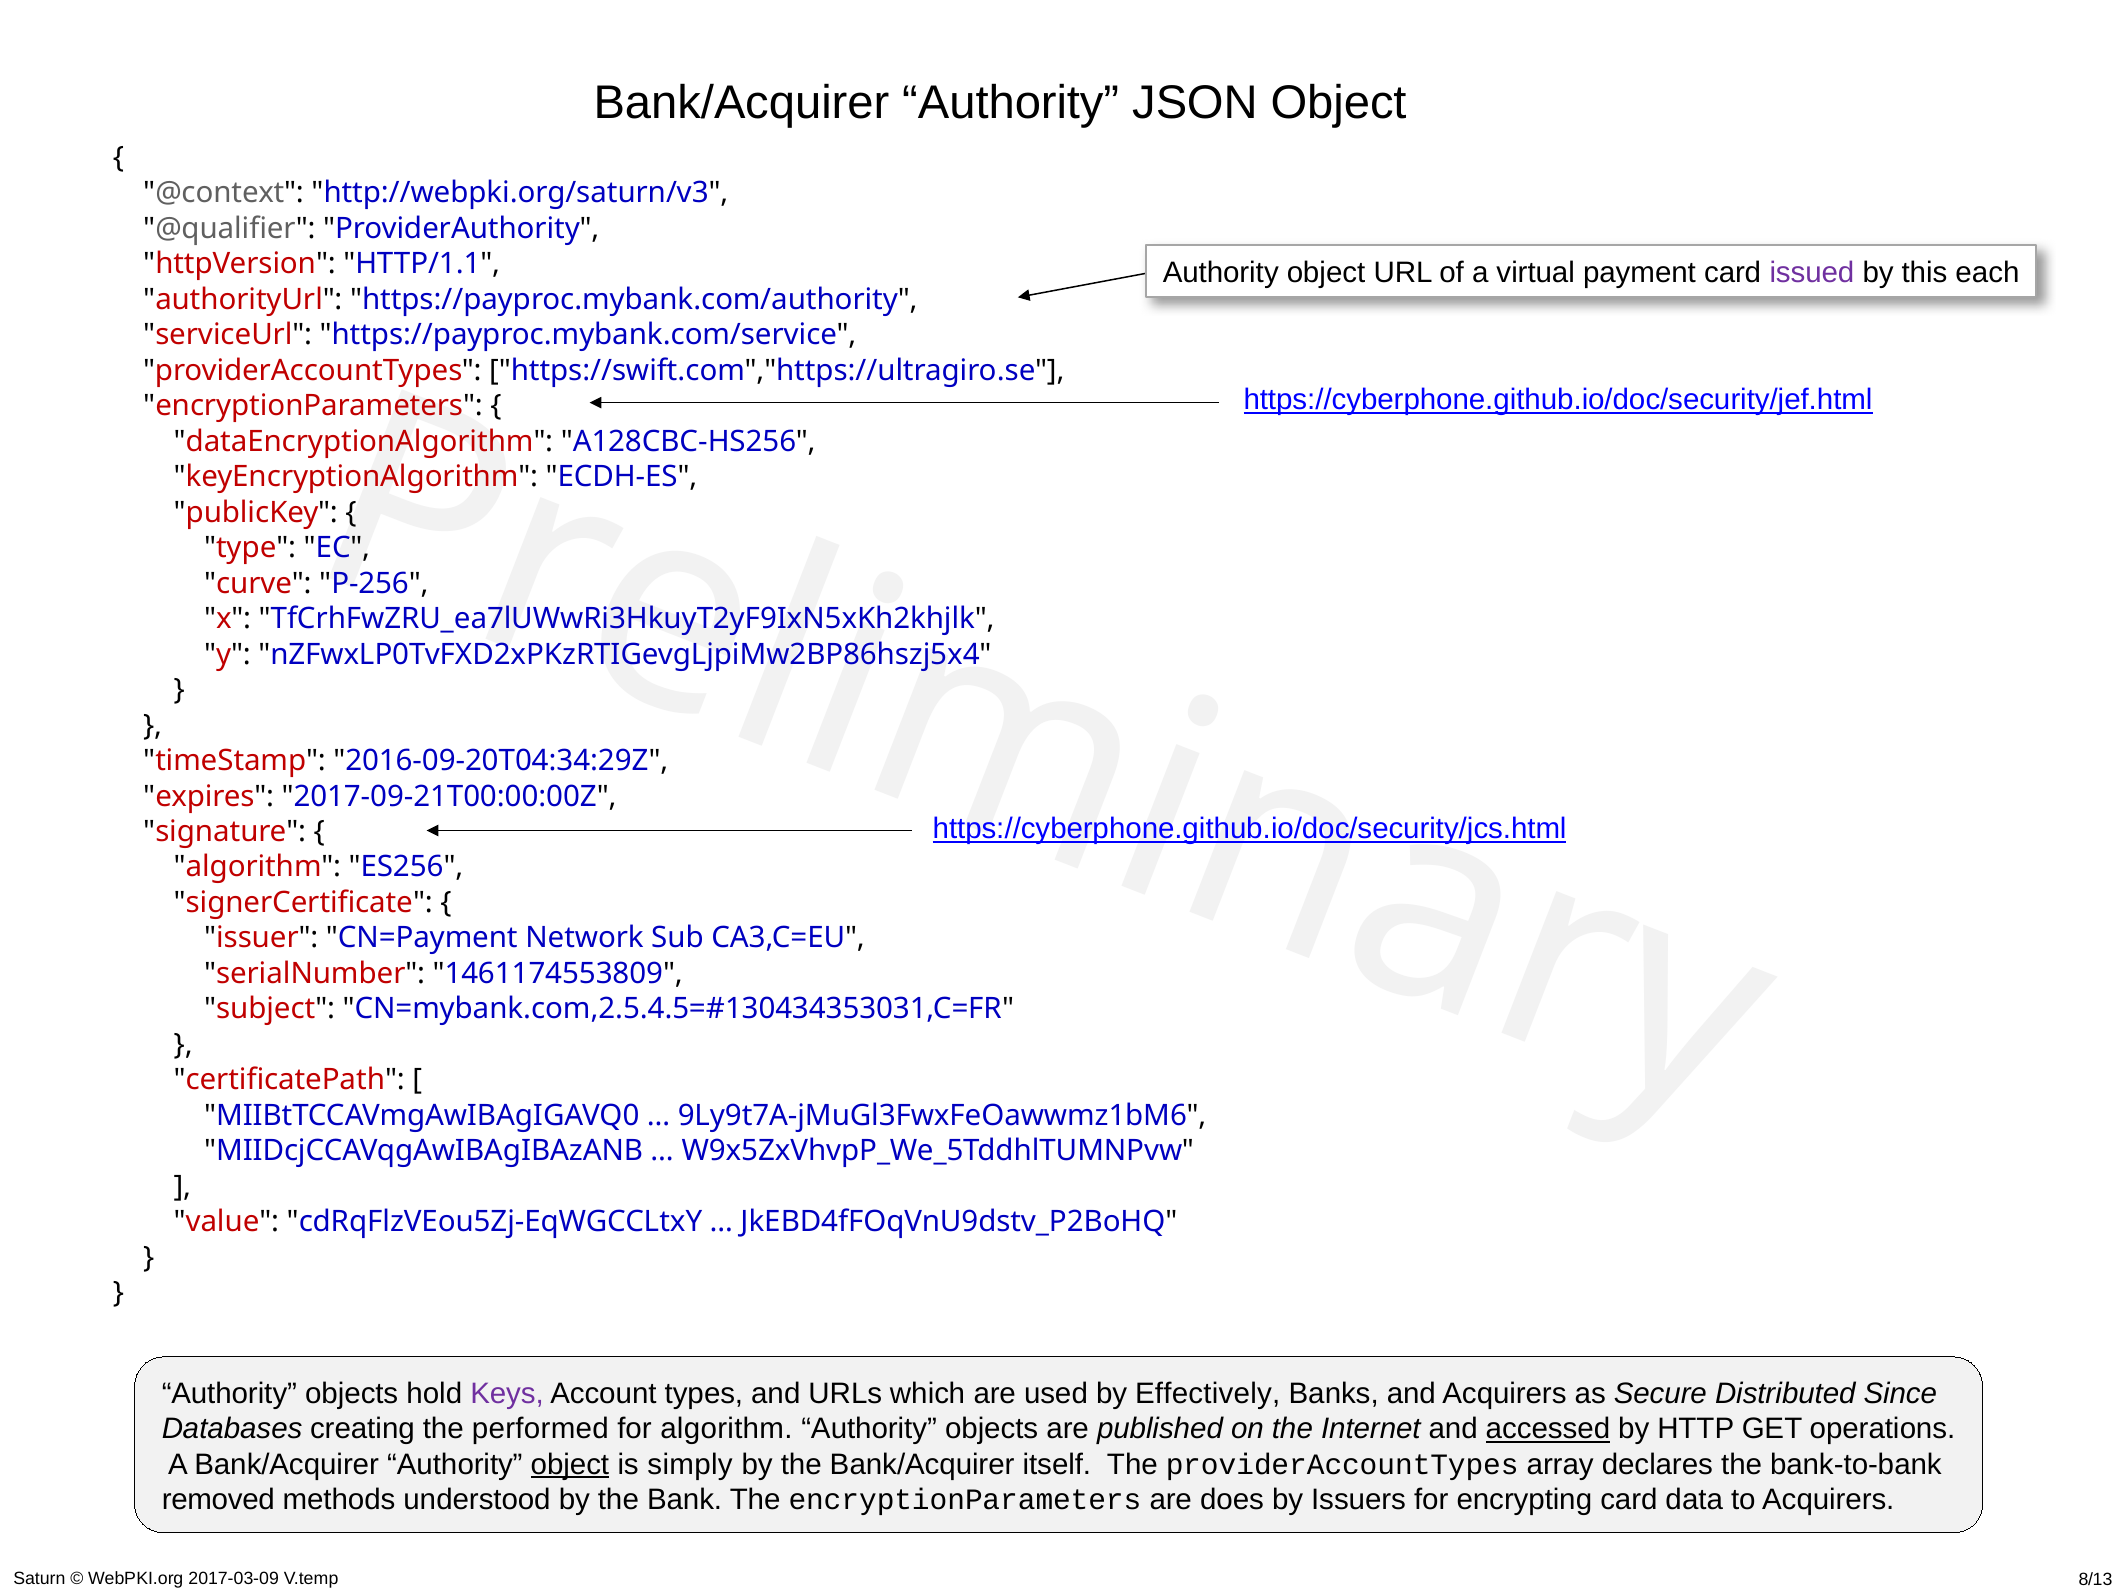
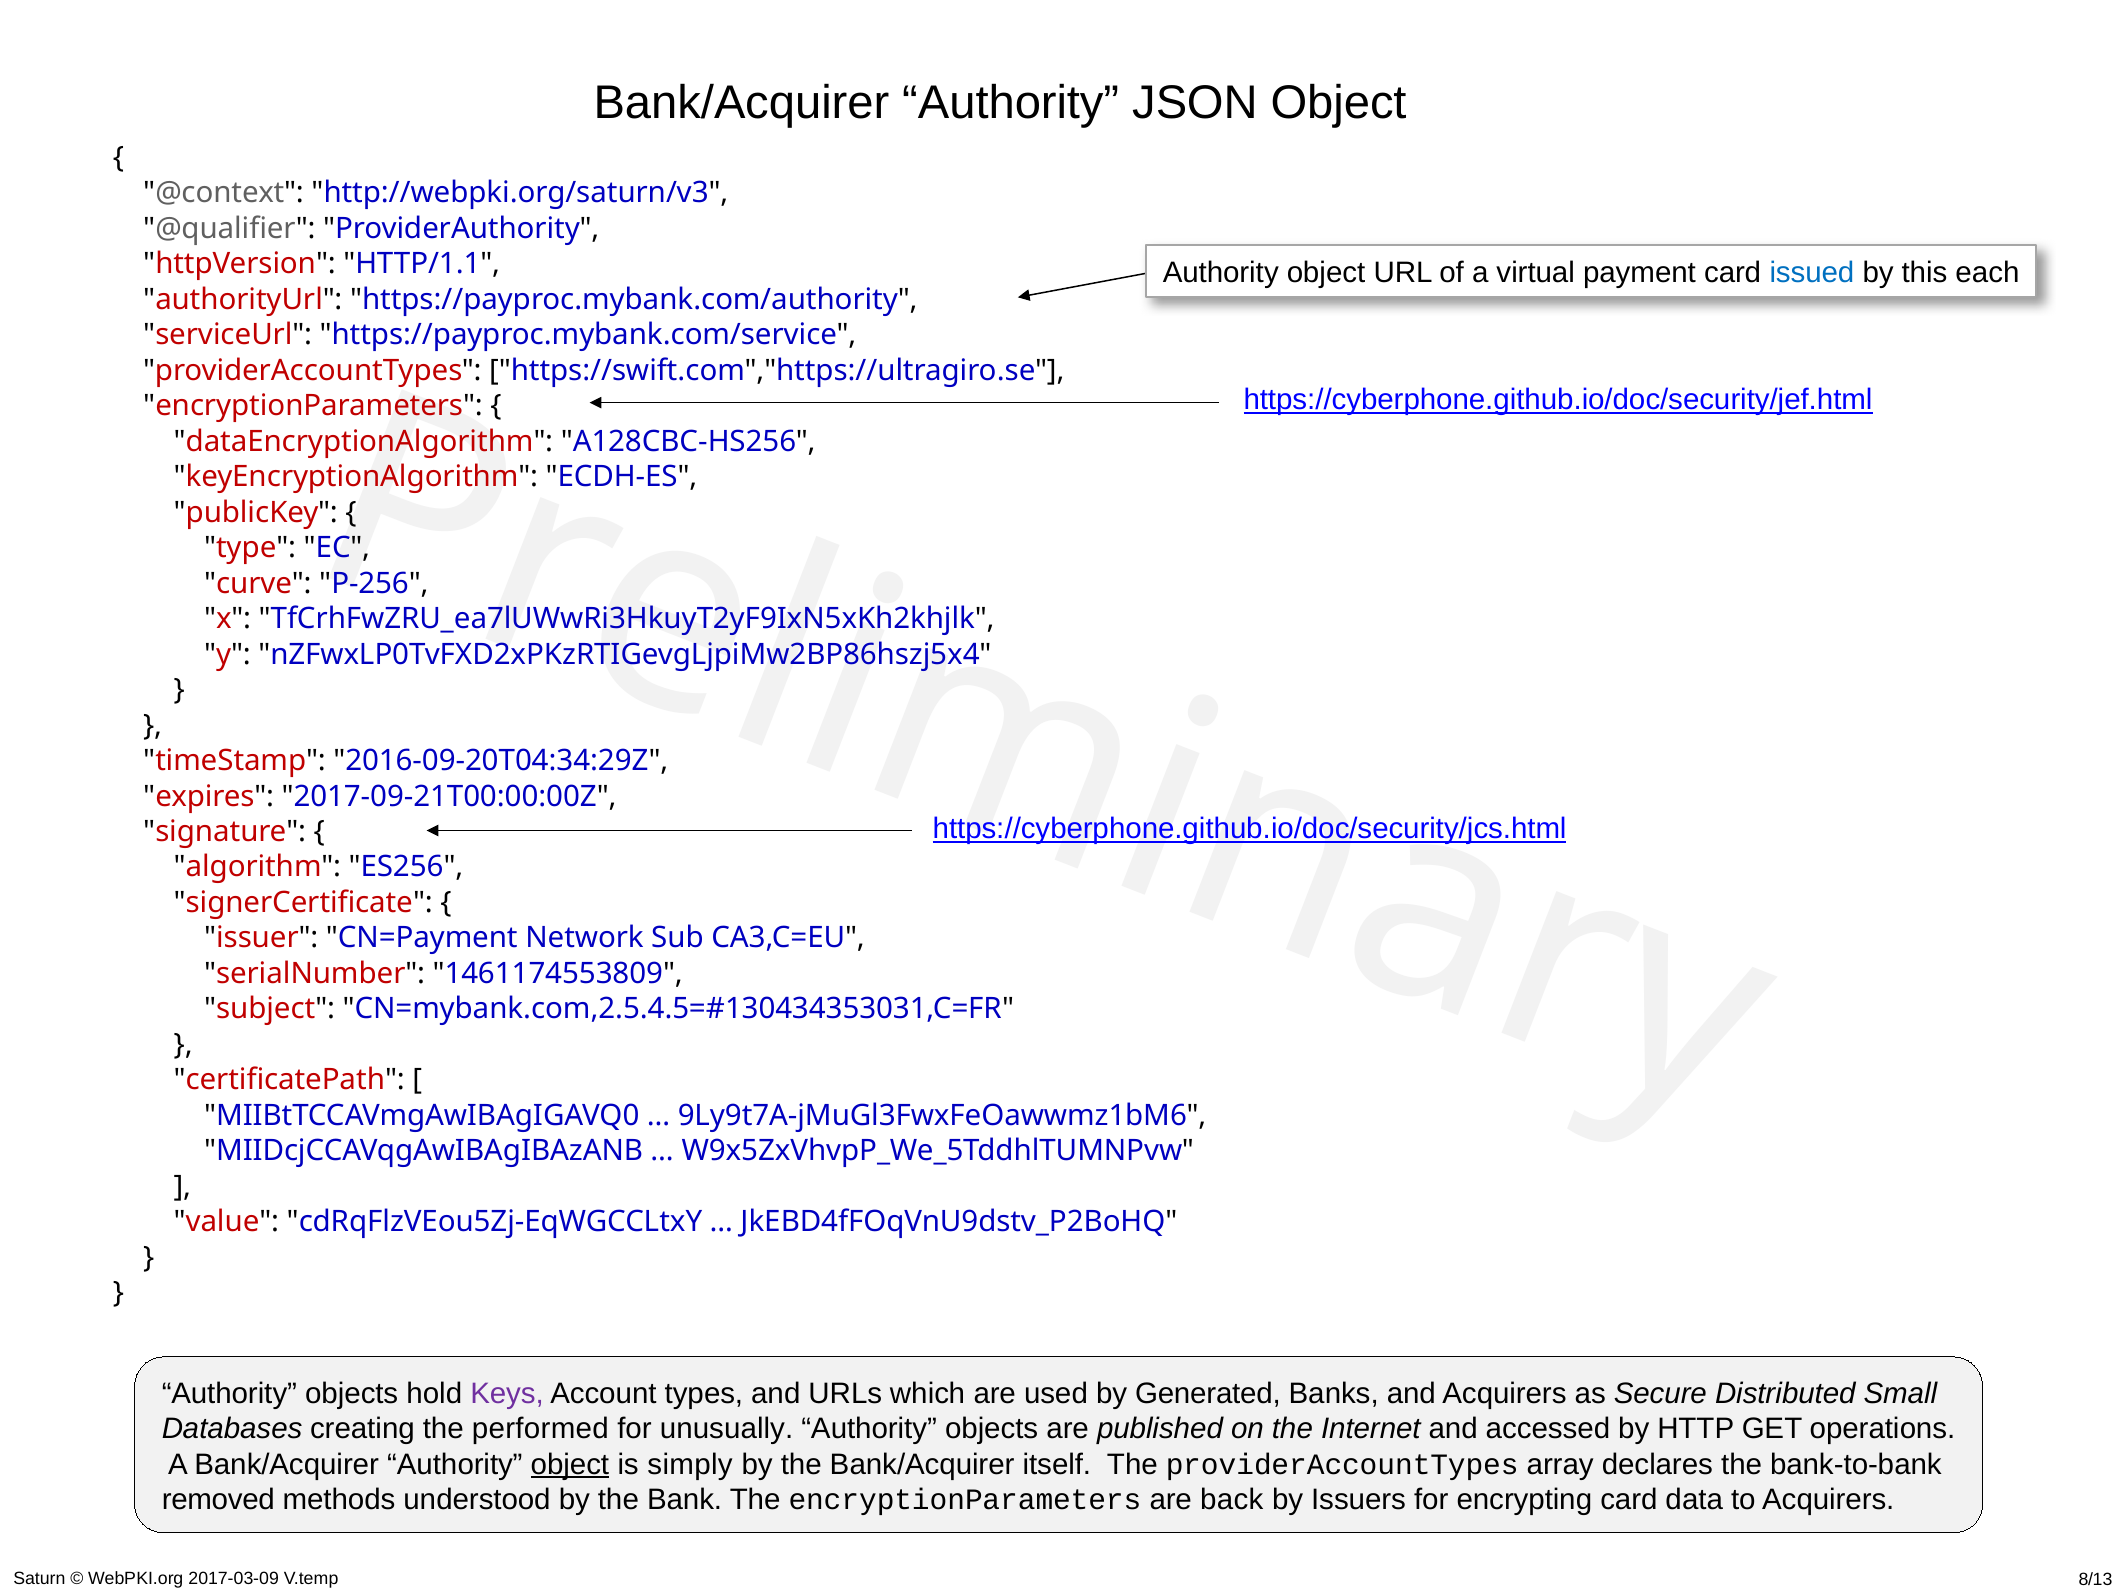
issued colour: purple -> blue (1812, 273)
Effectively: Effectively -> Generated (1208, 1393)
Since: Since -> Small (1900, 1393)
for algorithm: algorithm -> unusually (727, 1429)
accessed underline: present -> none (1548, 1429)
does: does -> back (1232, 1500)
